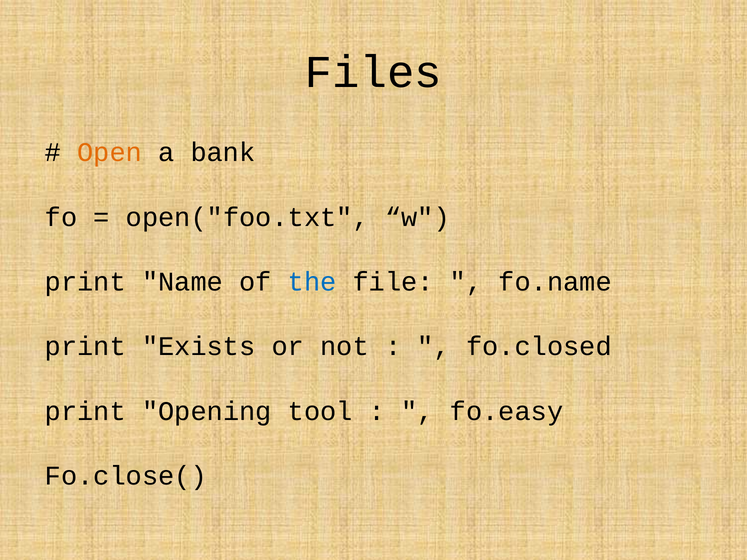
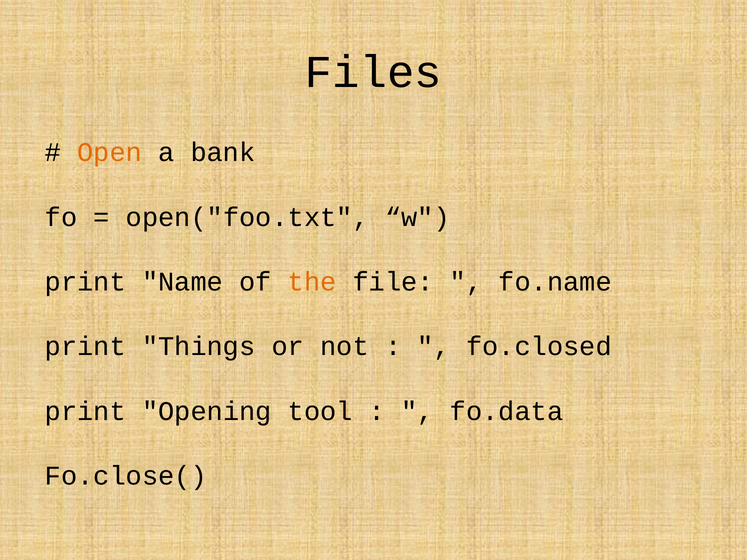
the colour: blue -> orange (312, 282)
Exists: Exists -> Things (199, 347)
fo.easy: fo.easy -> fo.data (507, 411)
